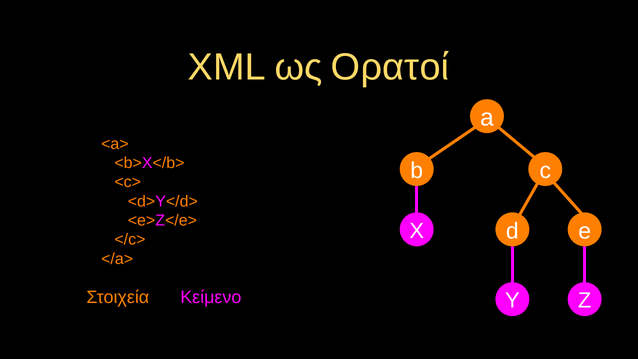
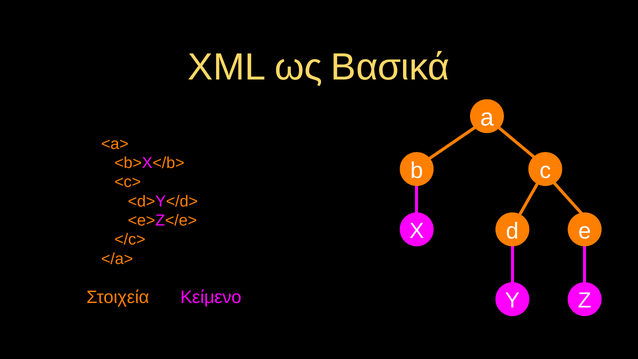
Ορατοί: Ορατοί -> Βασικά (390, 67)
